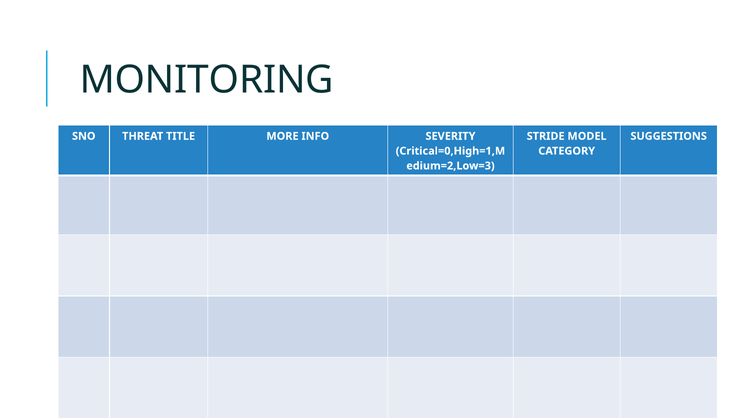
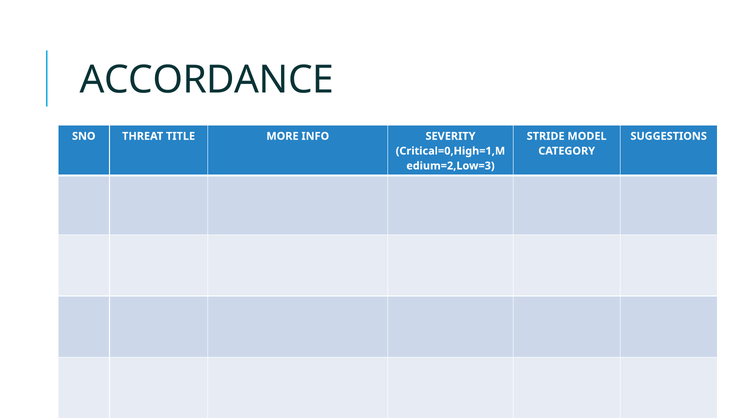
MONITORING: MONITORING -> ACCORDANCE (207, 80)
